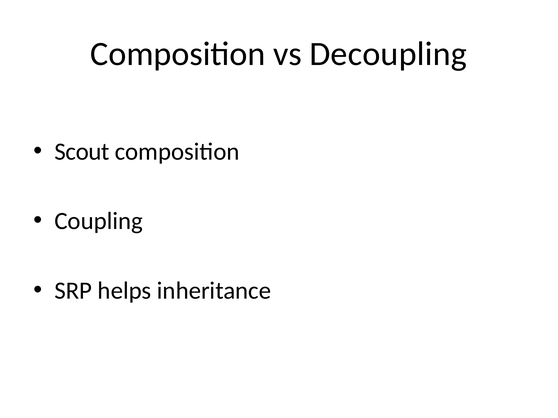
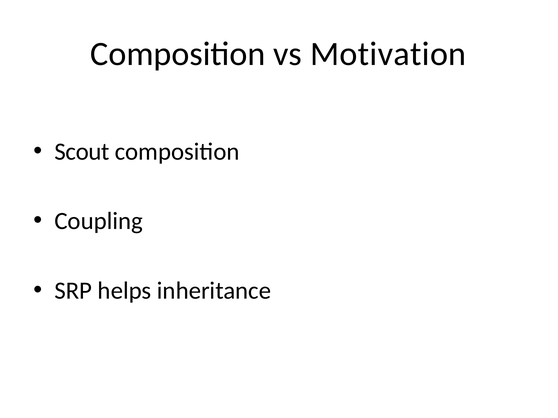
Decoupling: Decoupling -> Motivation (388, 54)
